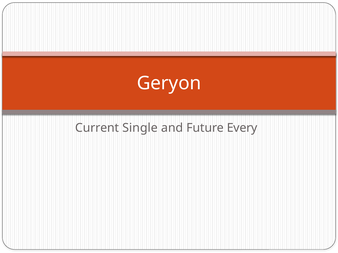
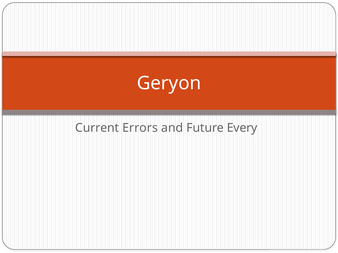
Single: Single -> Errors (140, 128)
